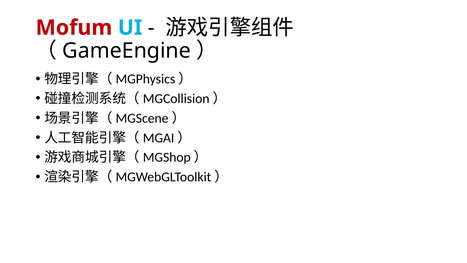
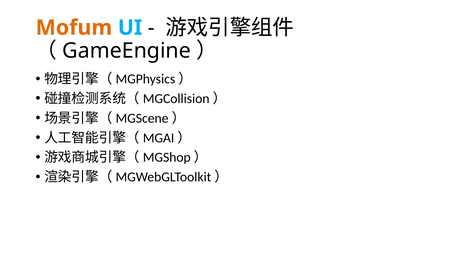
Mofum colour: red -> orange (74, 28)
